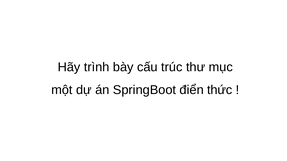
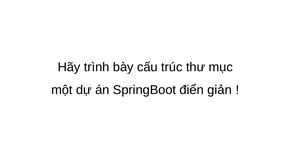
thức: thức -> giản (220, 90)
